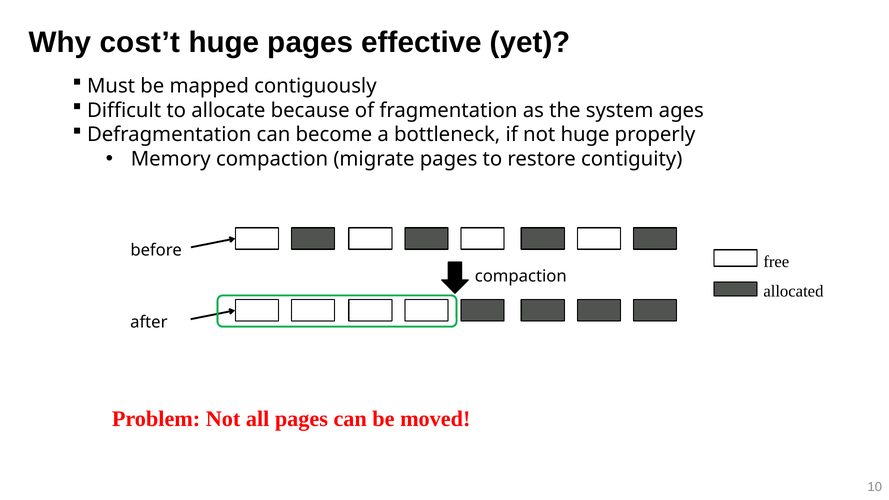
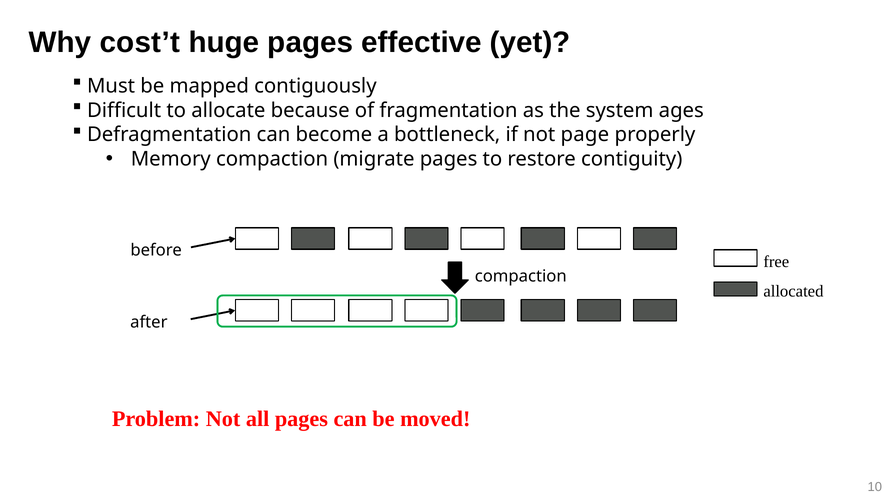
not huge: huge -> page (585, 135)
